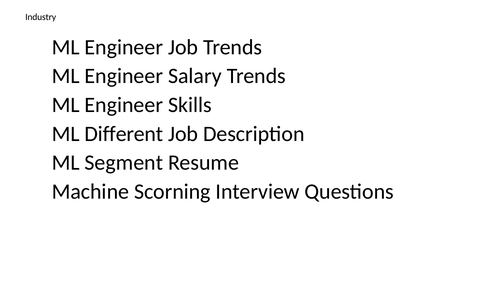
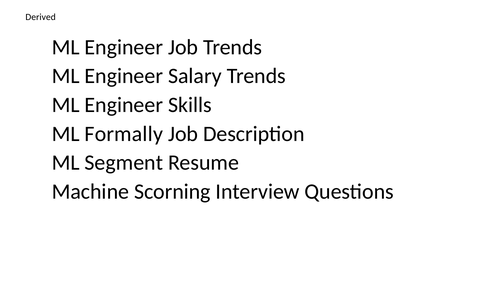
Industry: Industry -> Derived (41, 17)
Different: Different -> Formally (124, 134)
